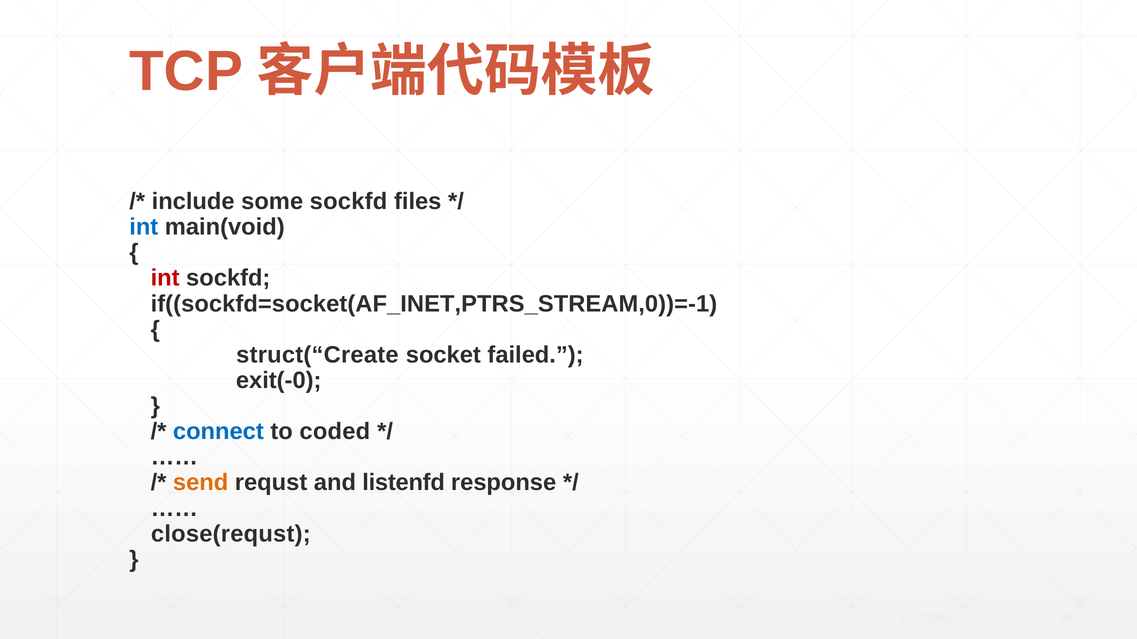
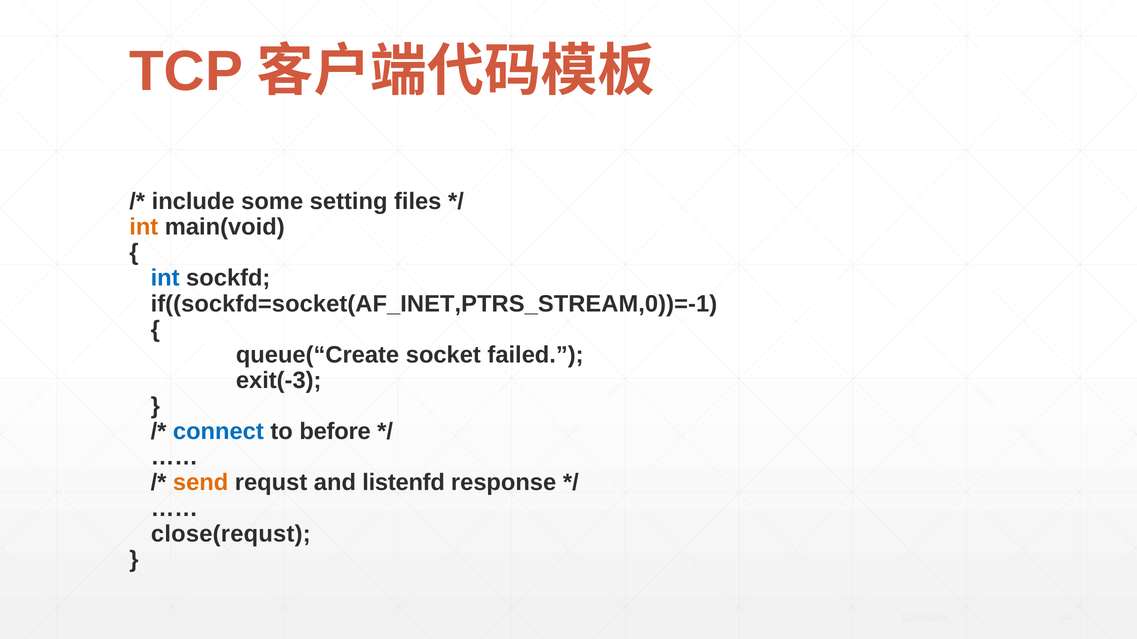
some sockfd: sockfd -> setting (349, 202)
int colour: blue -> orange (144, 227)
int colour: red -> blue (165, 278)
struct(“Create: struct(“Create -> queue(“Create (318, 355)
exit(-0: exit(-0 -> exit(-3 (279, 381)
coded: coded -> before (335, 432)
